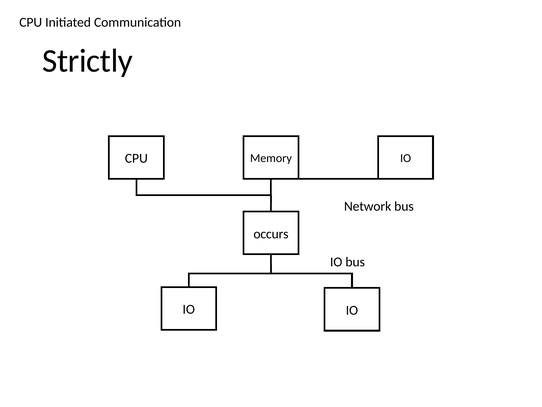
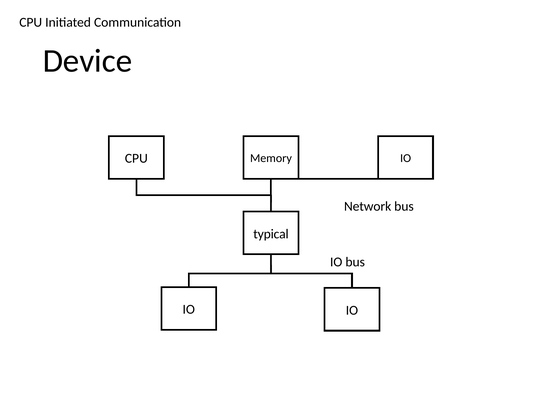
Strictly: Strictly -> Device (87, 61)
occurs: occurs -> typical (271, 234)
